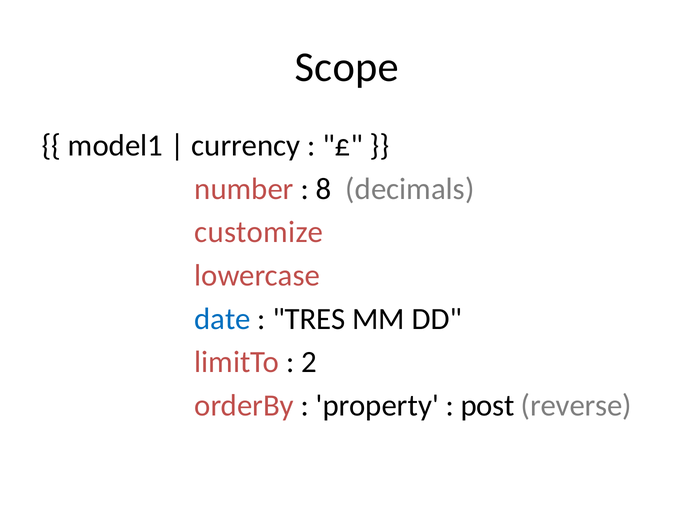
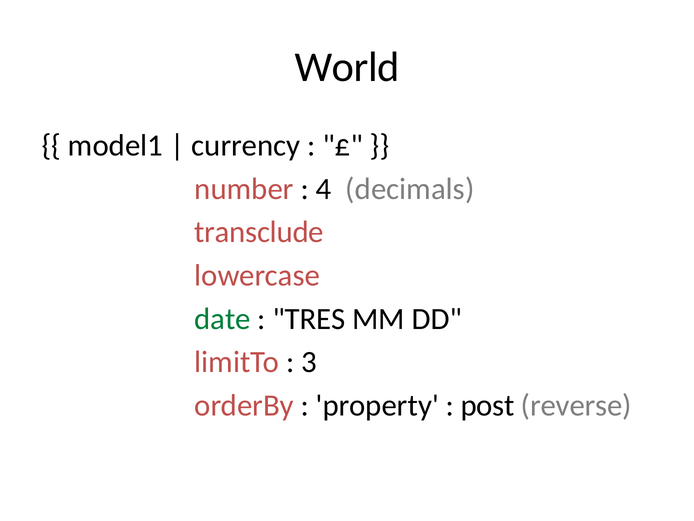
Scope: Scope -> World (347, 67)
8: 8 -> 4 (324, 189)
customize: customize -> transclude (259, 232)
date colour: blue -> green (222, 319)
2: 2 -> 3 (309, 362)
